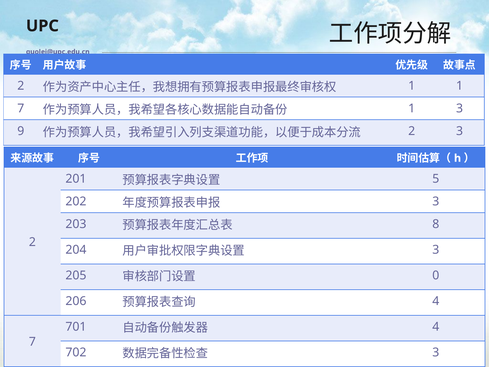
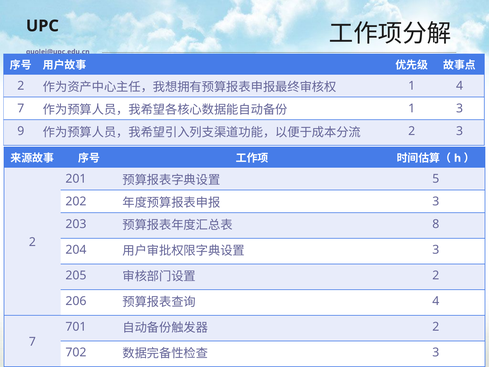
1 1: 1 -> 4 (460, 86)
0: 0 -> 2 (436, 275)
4: 4 -> 2 (436, 327)
